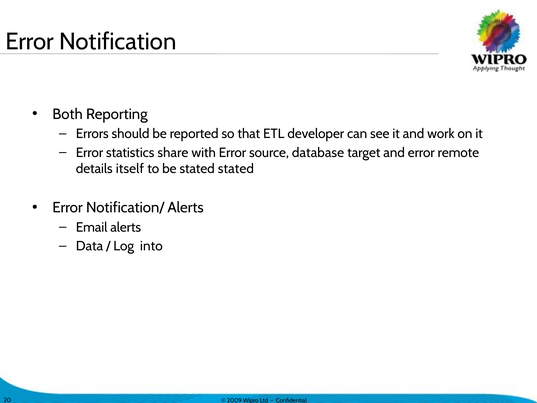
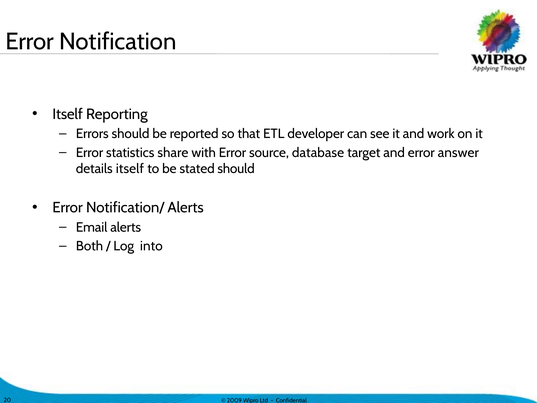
Both: Both -> Itself (68, 114)
remote: remote -> answer (458, 153)
stated stated: stated -> should (236, 169)
Data: Data -> Both (89, 246)
